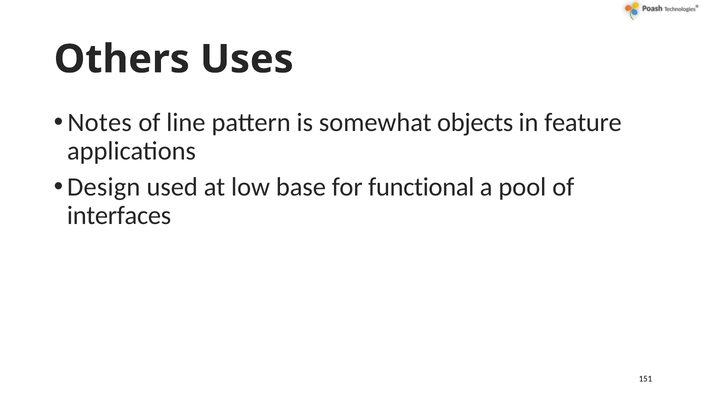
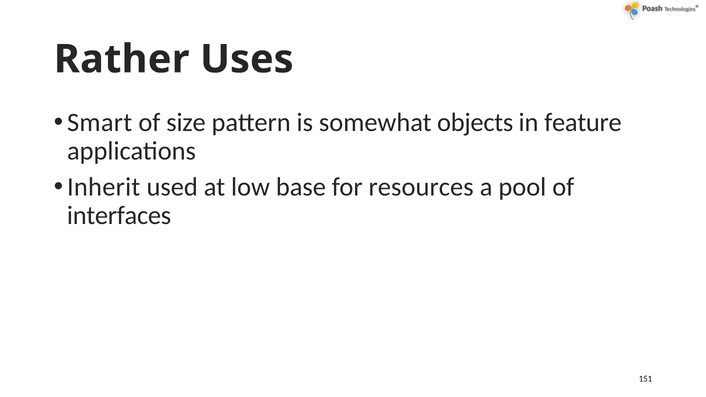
Others: Others -> Rather (122, 59)
Notes: Notes -> Smart (100, 122)
line: line -> size (186, 122)
Design: Design -> Inherit (104, 187)
functional: functional -> resources (421, 187)
